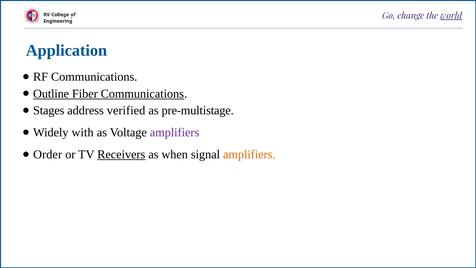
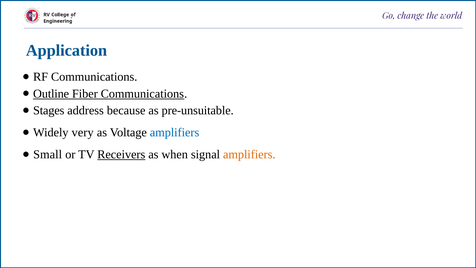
world underline: present -> none (451, 16)
verified: verified -> because (126, 110)
pre-multistage: pre-multistage -> pre-unsuitable (198, 110)
with: with -> very (83, 132)
amplifiers colour: purple -> blue (175, 132)
Order: Order -> Small (48, 154)
